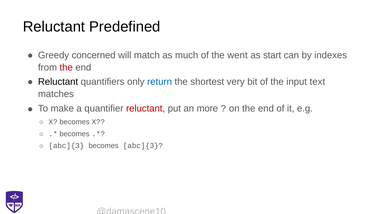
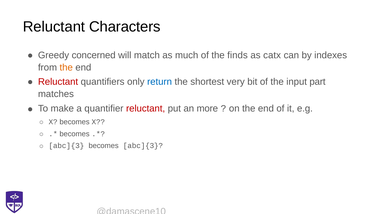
Predefined: Predefined -> Characters (125, 27)
went: went -> finds (238, 55)
start: start -> catx (272, 55)
the colour: red -> orange (66, 67)
Reluctant colour: black -> red (58, 82)
text: text -> part (318, 82)
